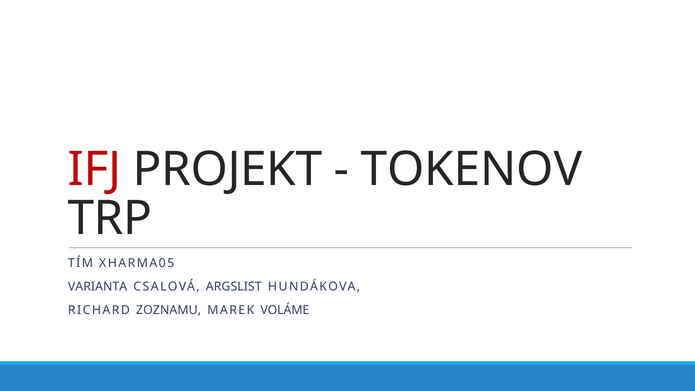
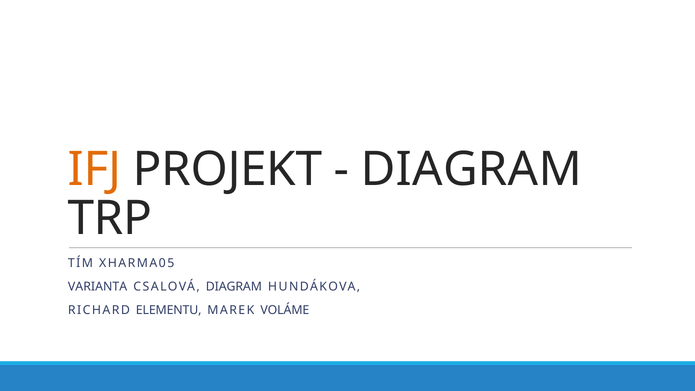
IFJ colour: red -> orange (95, 170)
TOKENOV: TOKENOV -> DIAGRAM (471, 170)
CSALOVÁ ARGSLIST: ARGSLIST -> DIAGRAM (234, 287)
ZOZNAMU: ZOZNAMU -> ELEMENTU (169, 310)
